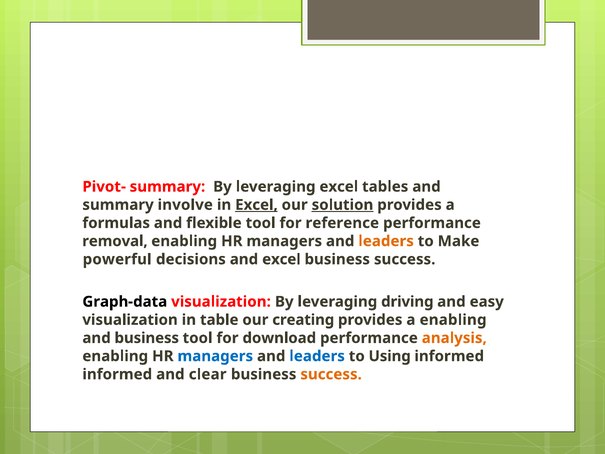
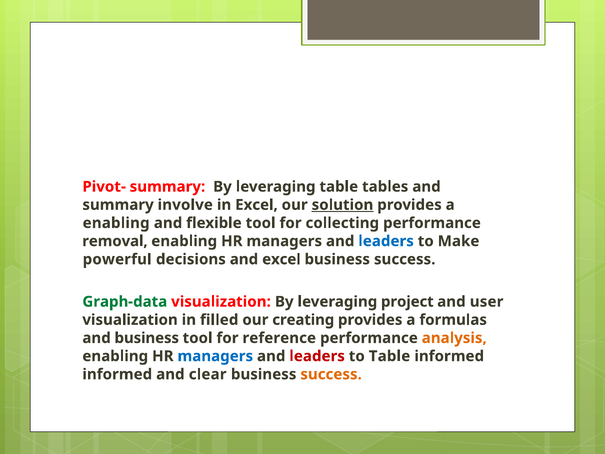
leveraging excel: excel -> table (339, 187)
Excel underline: present -> none (256, 205)
formulas: formulas -> enabling (116, 223)
reference: reference -> collecting (342, 223)
leaders colour: orange -> blue (386, 241)
Graph-data colour: black -> green (125, 302)
driving: driving -> project (407, 302)
easy: easy -> user (487, 302)
table: table -> filled (219, 320)
a enabling: enabling -> formulas (453, 320)
download: download -> reference (279, 338)
leaders colour: blue -> red (317, 356)
to Using: Using -> Table (390, 356)
